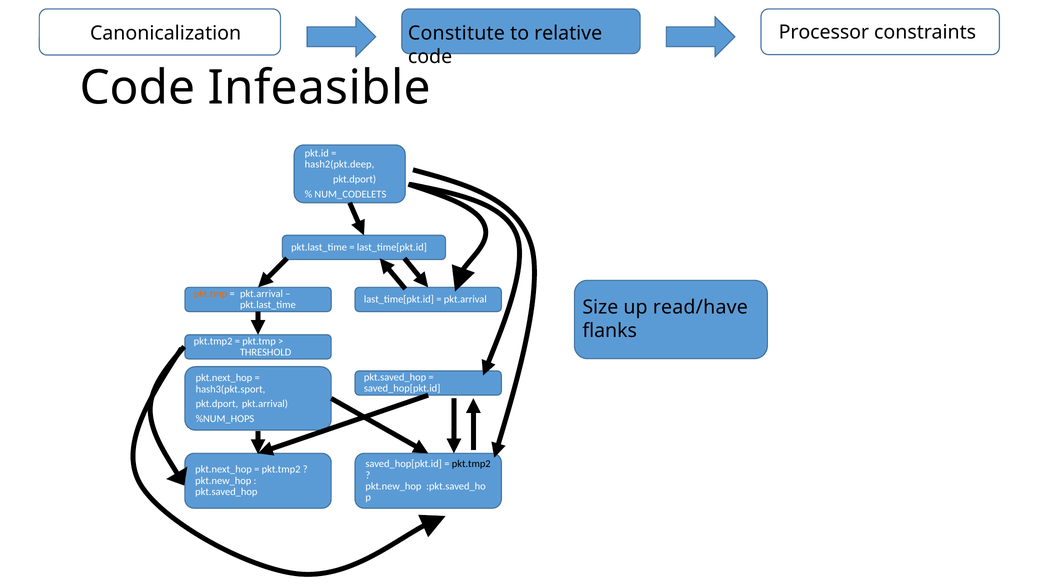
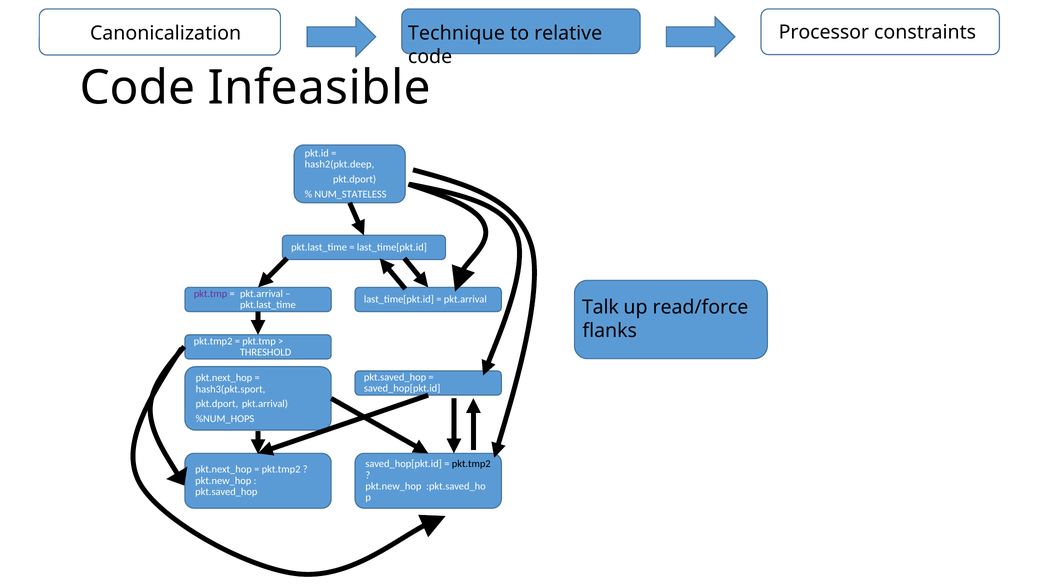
Constitute: Constitute -> Technique (456, 33)
NUM_CODELETS: NUM_CODELETS -> NUM_STATELESS (350, 194)
pkt.tmp colour: orange -> purple (211, 294)
Size: Size -> Talk (600, 307)
read/have: read/have -> read/force (700, 307)
